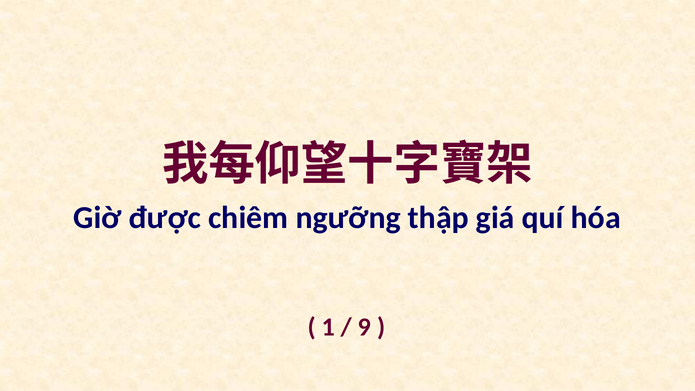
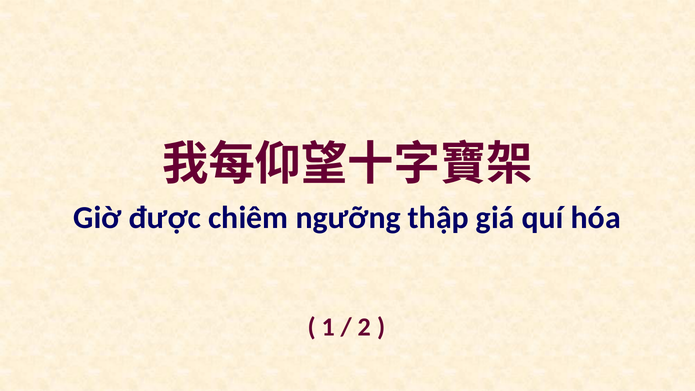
9: 9 -> 2 (365, 327)
